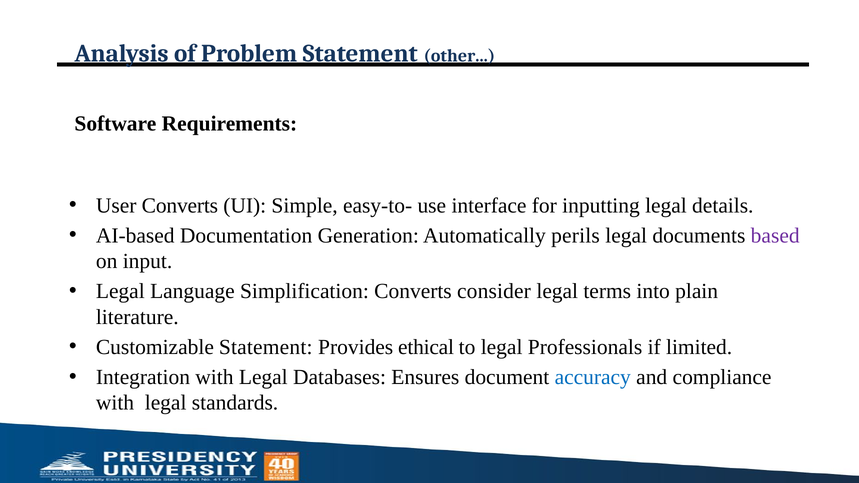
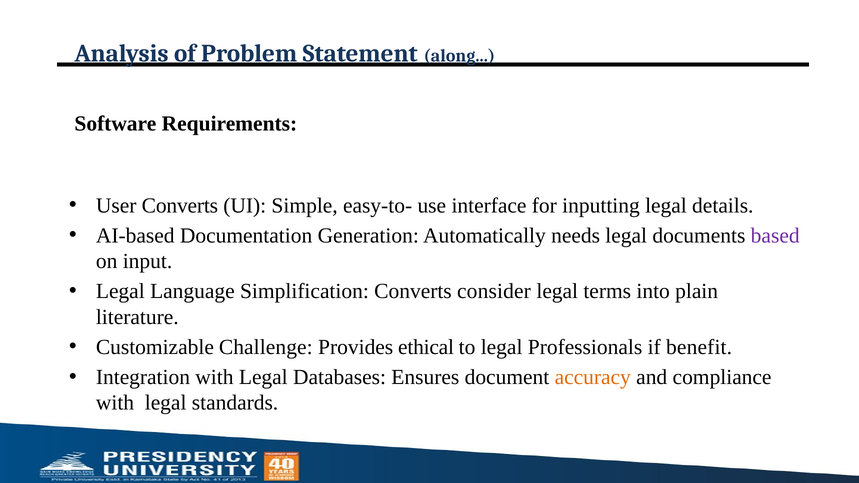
other: other -> along (459, 56)
perils: perils -> needs (576, 236)
Customizable Statement: Statement -> Challenge (266, 347)
limited: limited -> benefit (699, 347)
accuracy colour: blue -> orange (593, 377)
